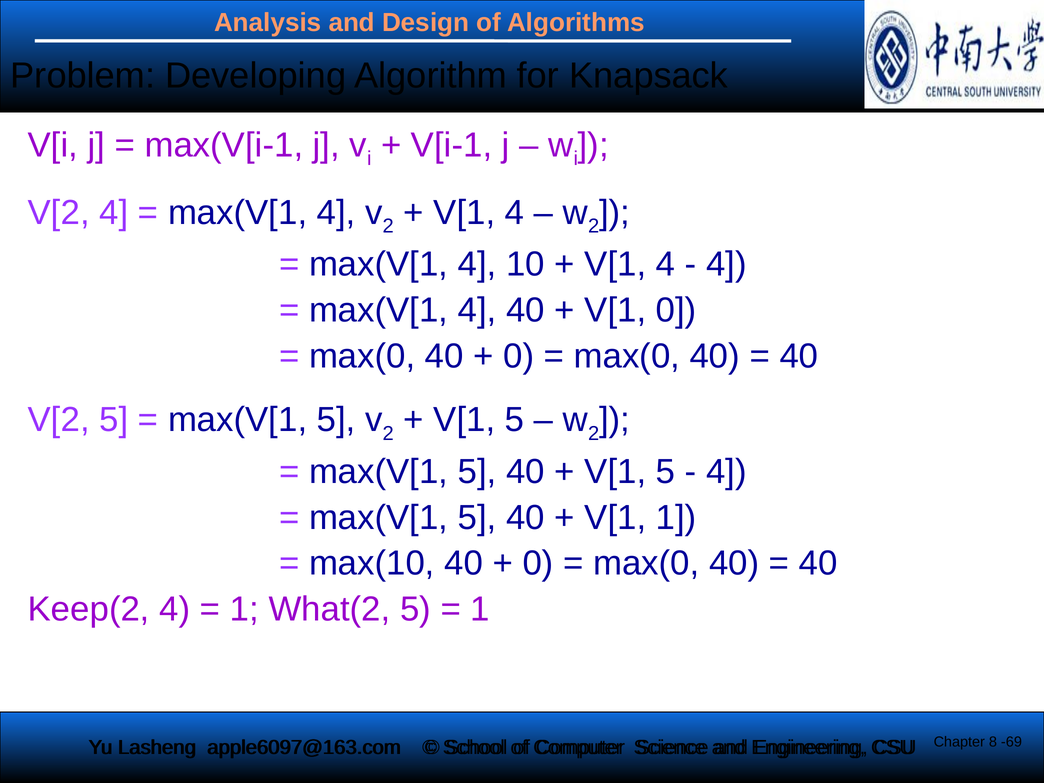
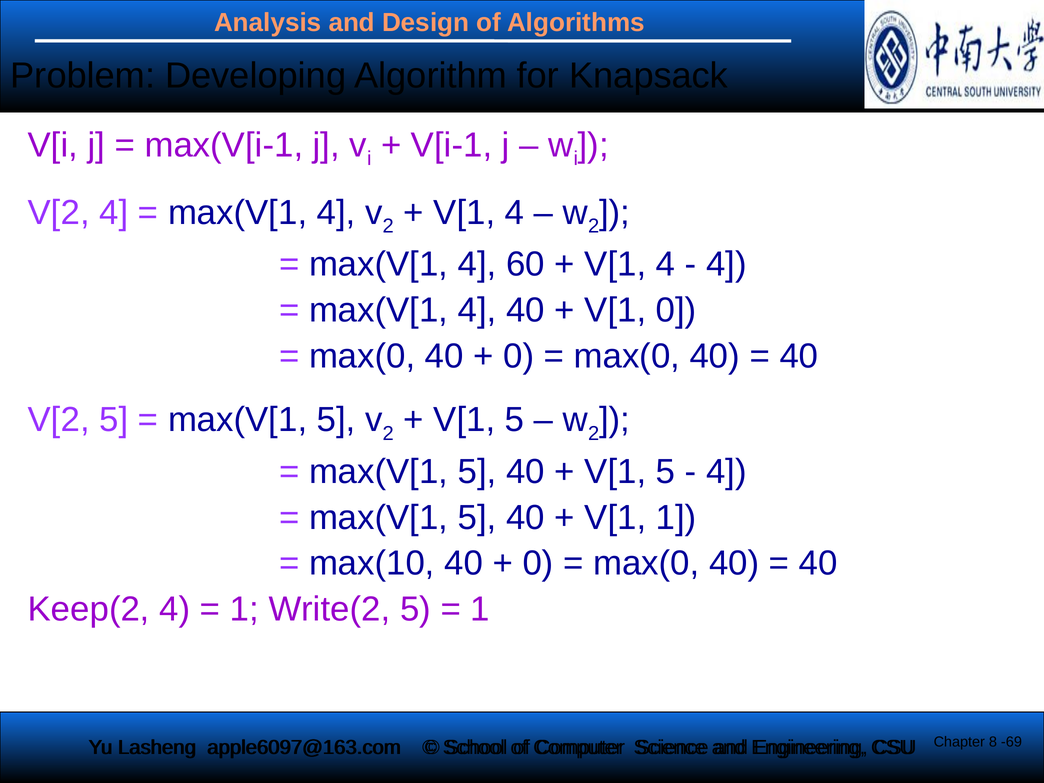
10: 10 -> 60 (525, 264)
What(2: What(2 -> Write(2 (329, 609)
